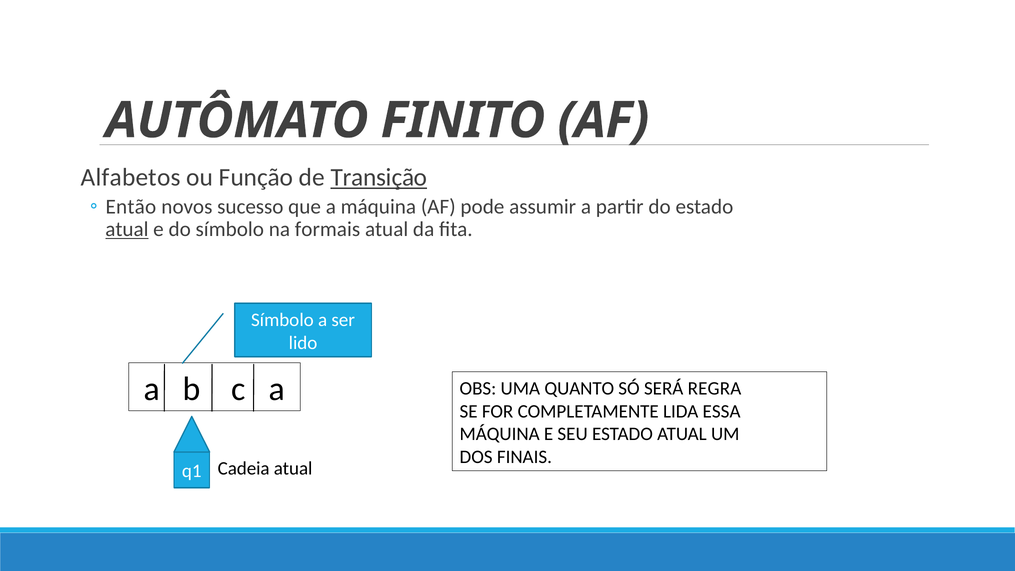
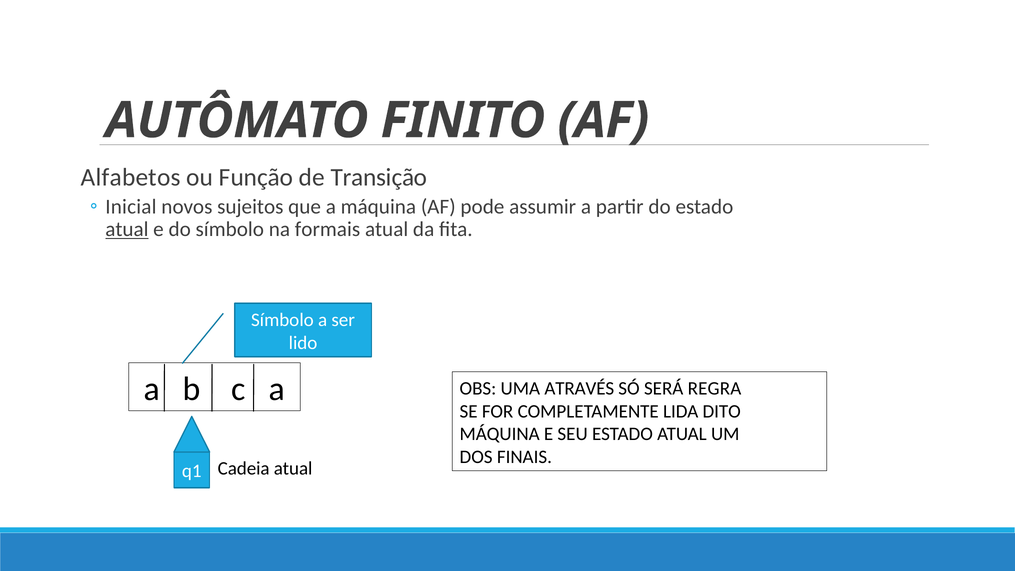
Transição underline: present -> none (379, 177)
Então: Então -> Inicial (131, 207)
sucesso: sucesso -> sujeitos (250, 207)
QUANTO: QUANTO -> ATRAVÉS (579, 388)
ESSA: ESSA -> DITO (722, 411)
